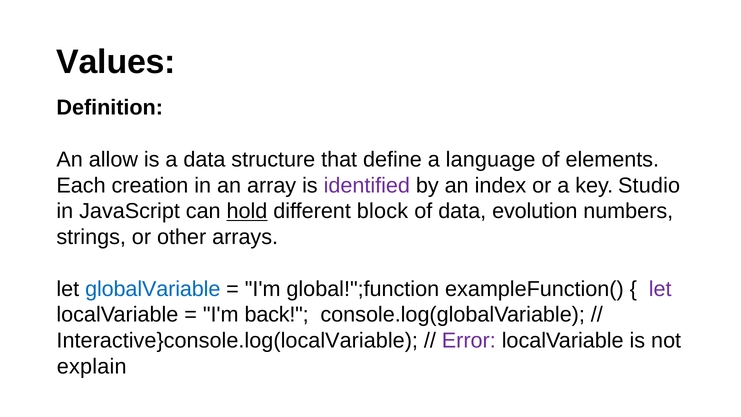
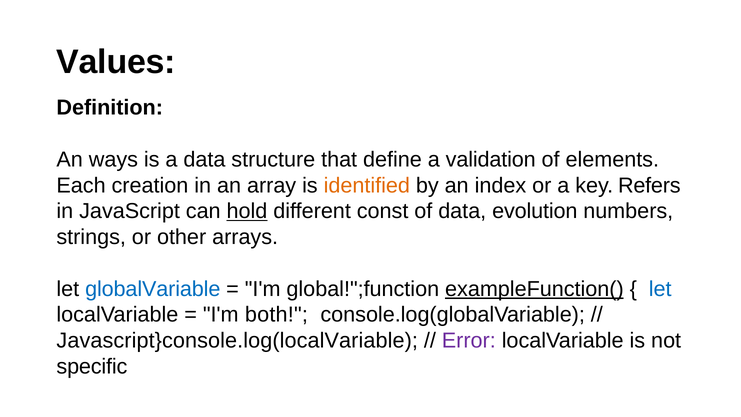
allow: allow -> ways (113, 159)
language: language -> validation (491, 159)
identified colour: purple -> orange (367, 185)
Studio: Studio -> Refers (649, 185)
block: block -> const (383, 211)
exampleFunction( underline: none -> present (534, 289)
let colour: purple -> blue (660, 289)
back: back -> both (276, 315)
Interactive}console.log(localVariable: Interactive}console.log(localVariable -> Javascript}console.log(localVariable (237, 341)
explain: explain -> specific (92, 366)
